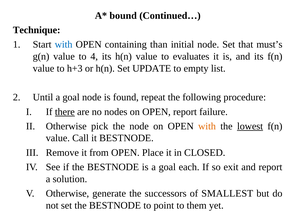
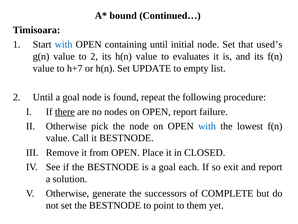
Technique: Technique -> Timisoara (37, 30)
containing than: than -> until (159, 44)
must’s: must’s -> used’s (269, 44)
to 4: 4 -> 2 (94, 56)
h+3: h+3 -> h+7 (75, 68)
with colour: orange -> blue (207, 126)
lowest underline: present -> none (250, 126)
SMALLEST: SMALLEST -> COMPLETE (227, 193)
